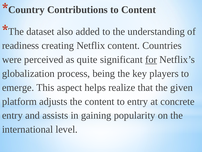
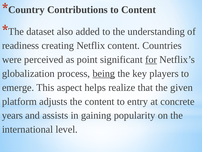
quite: quite -> point (87, 59)
being underline: none -> present (104, 73)
entry: entry -> years (12, 115)
